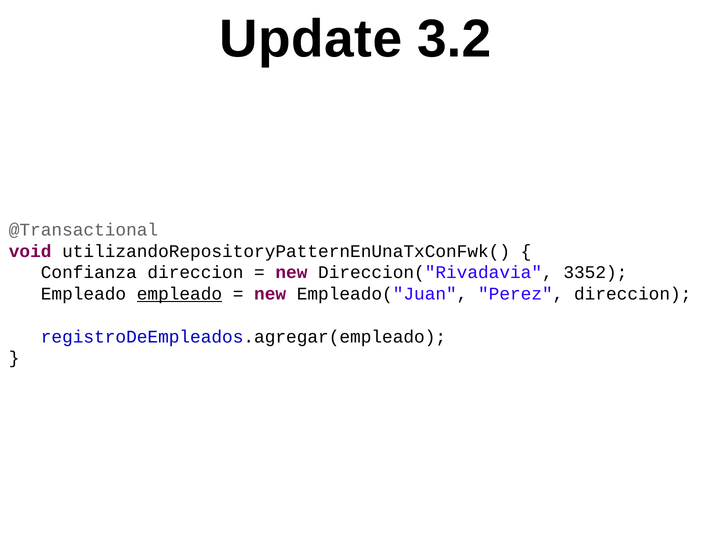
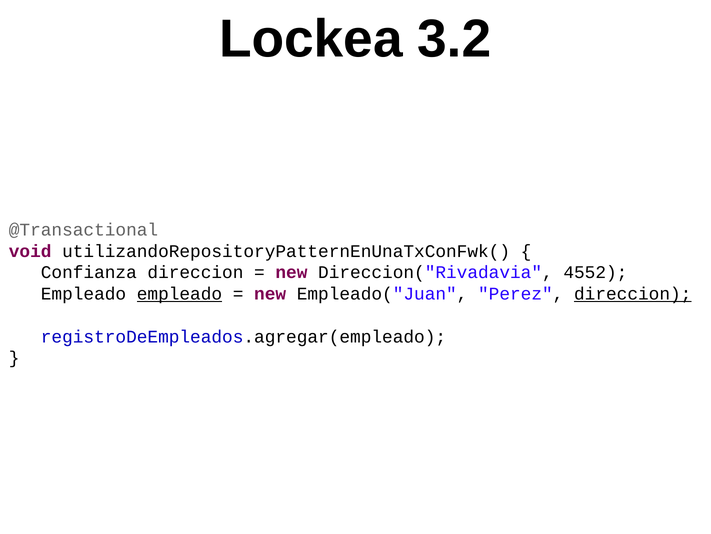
Update: Update -> Lockea (311, 39)
3352: 3352 -> 4552 (595, 272)
direccion underline: none -> present (633, 294)
